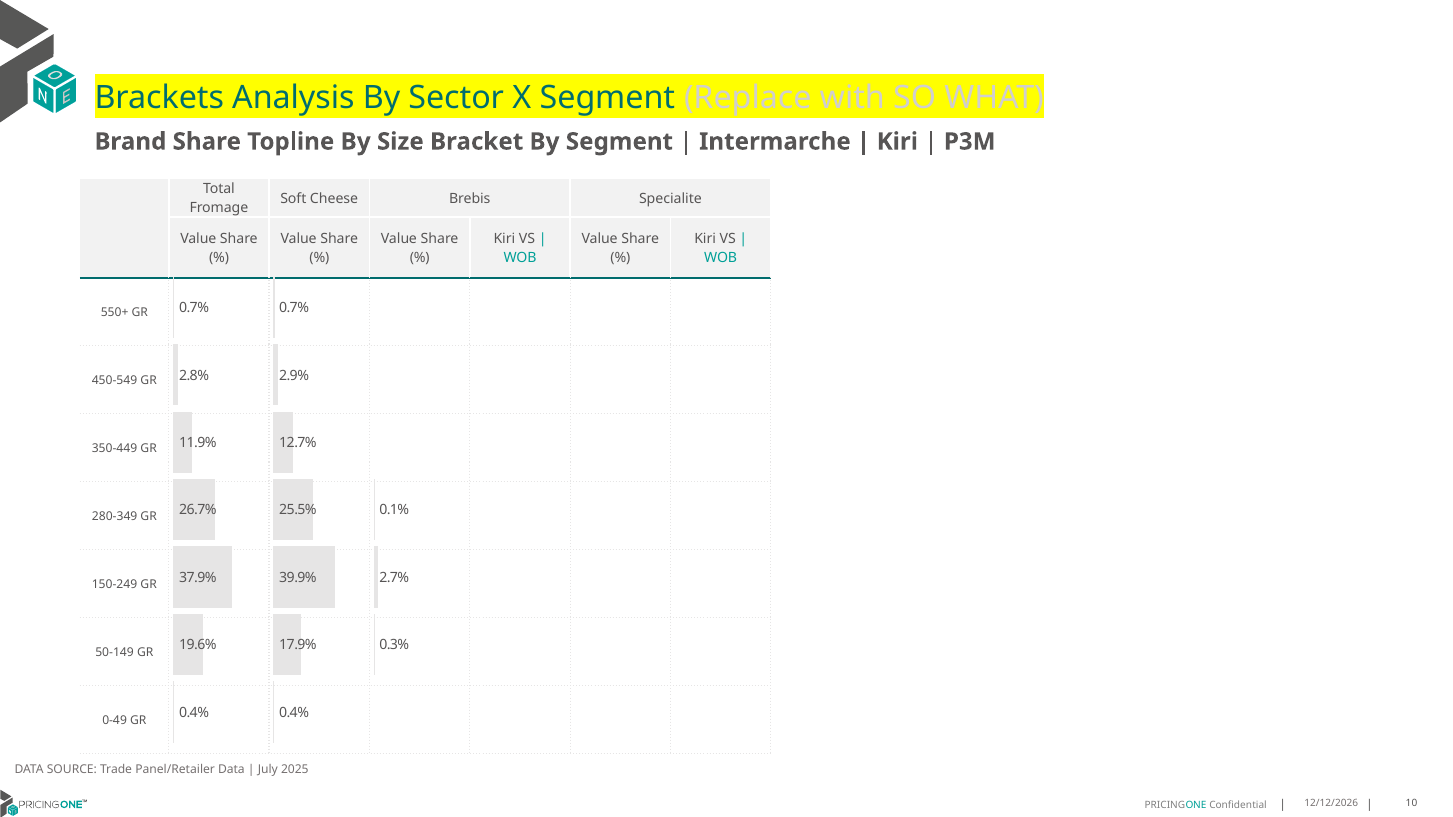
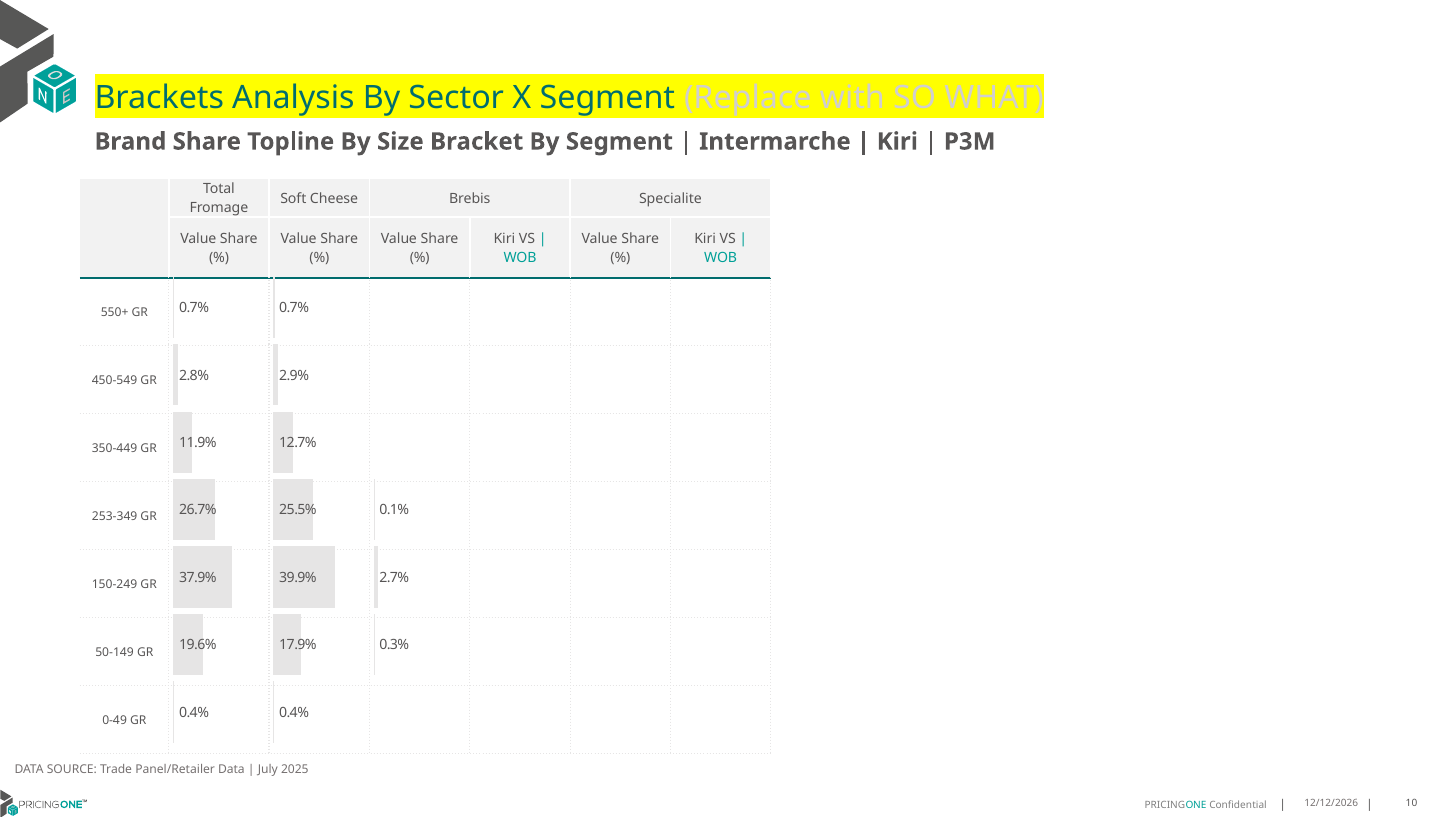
280-349: 280-349 -> 253-349 (115, 517)
